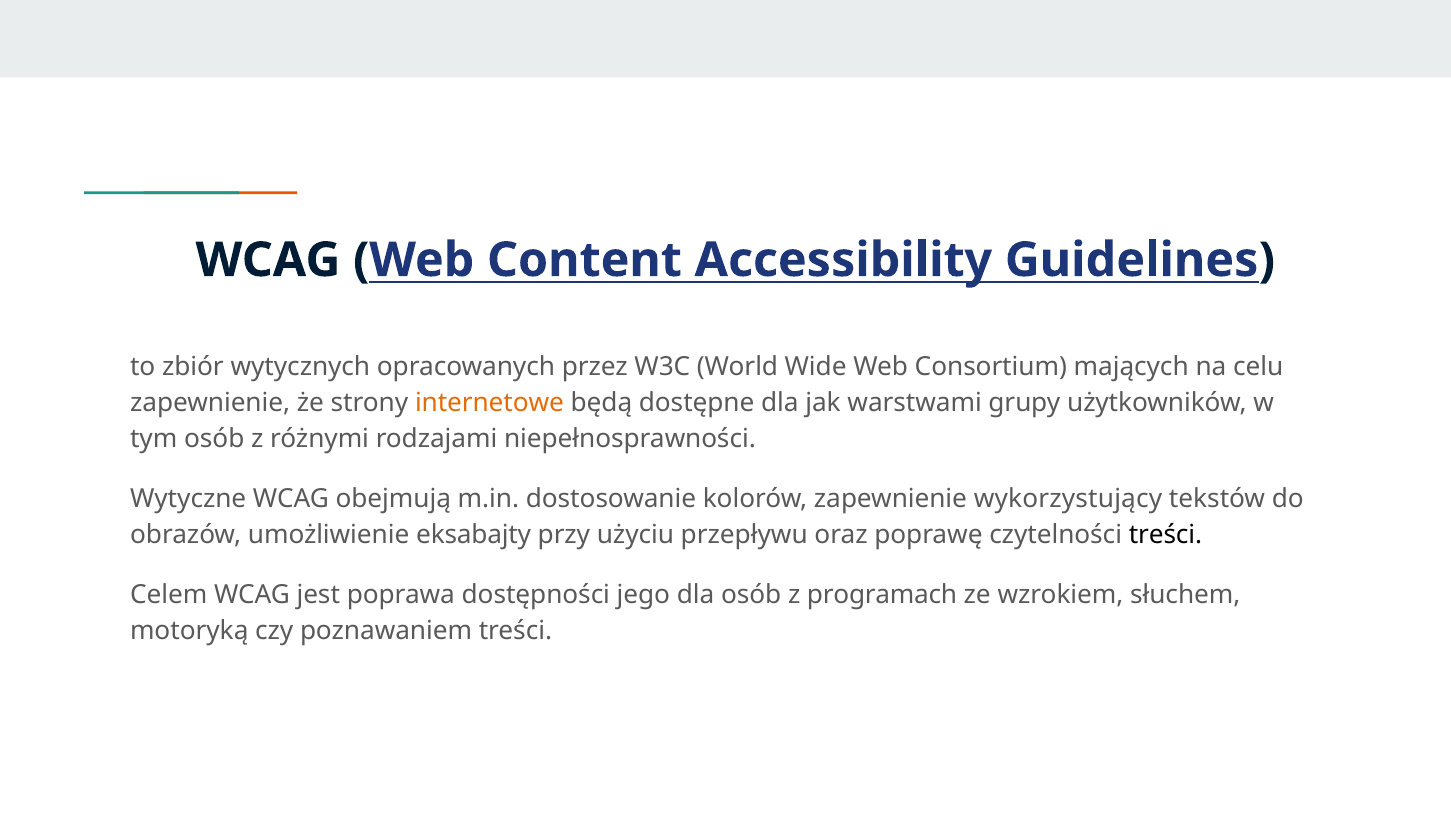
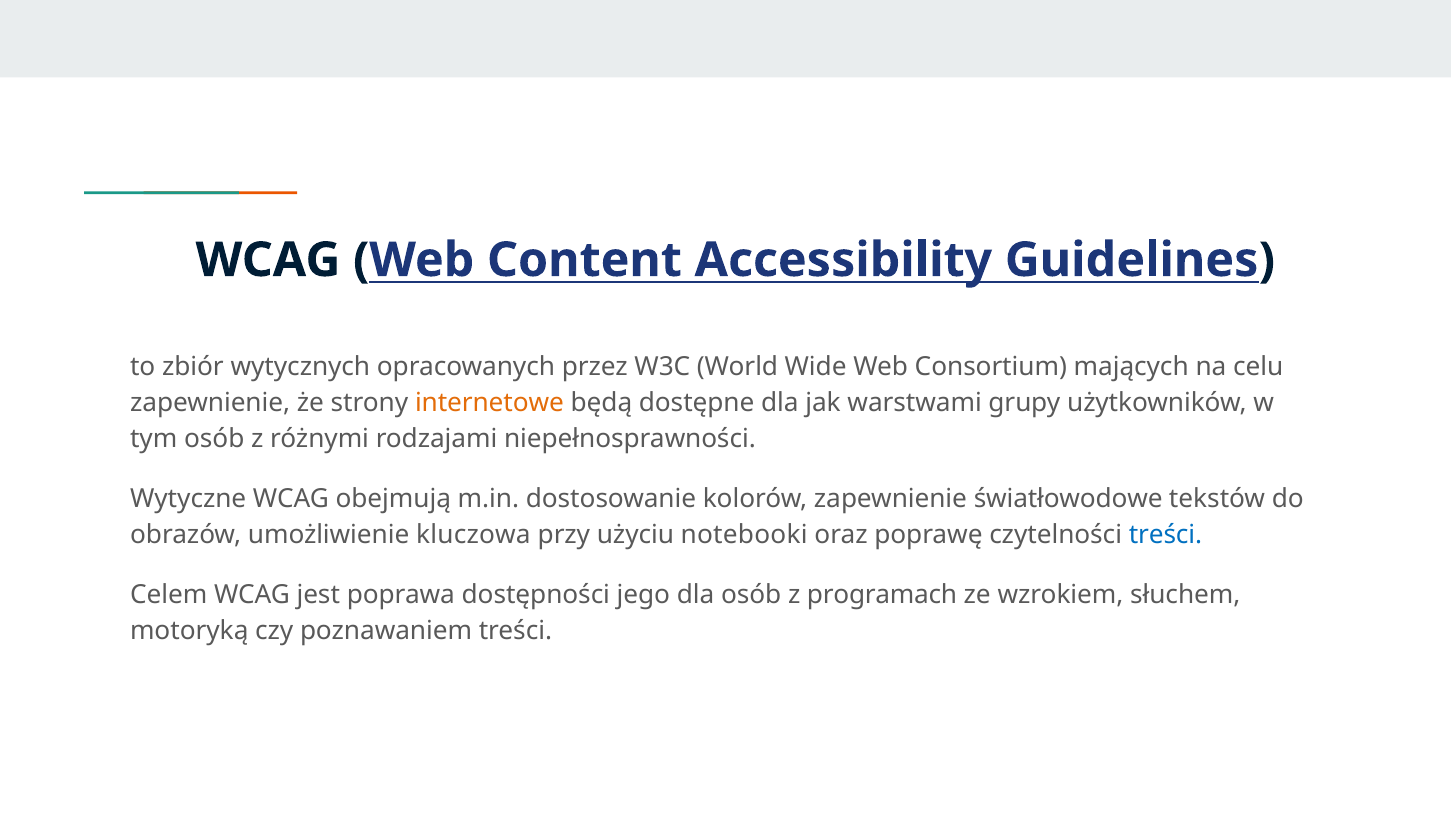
wykorzystujący: wykorzystujący -> światłowodowe (1068, 499)
eksabajty: eksabajty -> kluczowa (473, 535)
przepływu: przepływu -> notebooki (744, 535)
treści colour: black -> blue (1165, 535)
